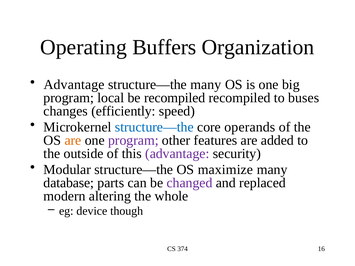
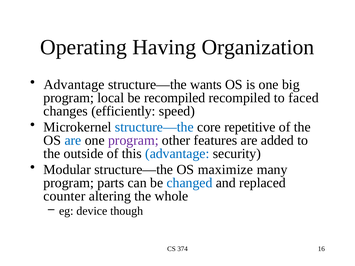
Buffers: Buffers -> Having (164, 47)
structure—the many: many -> wants (206, 85)
buses: buses -> faced (304, 98)
operands: operands -> repetitive (250, 127)
are colour: orange -> blue (73, 141)
advantage colour: purple -> blue (177, 154)
database: database -> program (69, 183)
changed colour: purple -> blue (190, 183)
modern: modern -> counter (64, 196)
